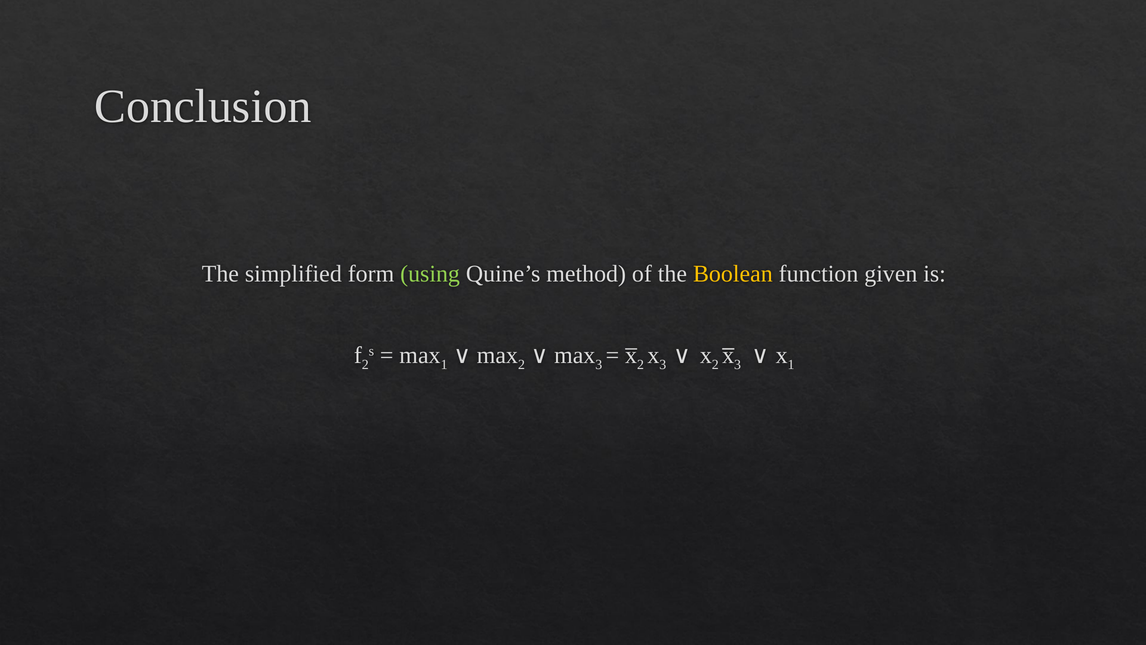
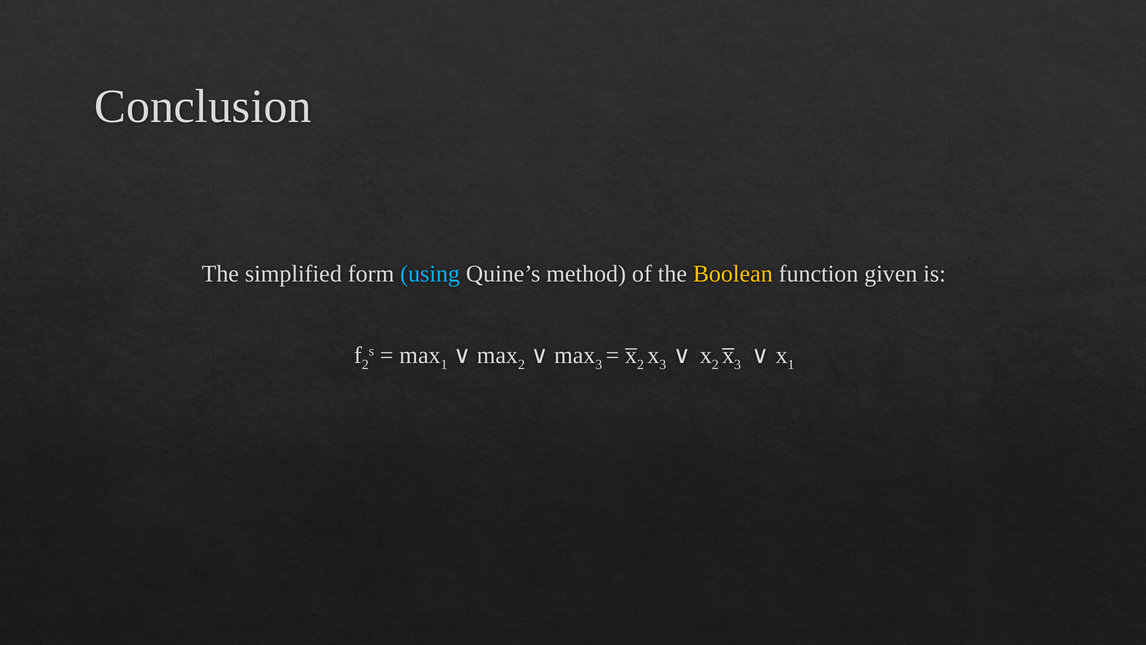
using colour: light green -> light blue (430, 274)
